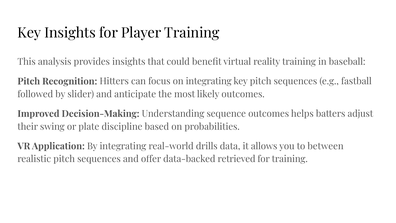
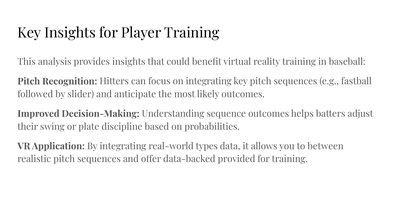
drills: drills -> types (207, 146)
retrieved: retrieved -> provided (236, 159)
